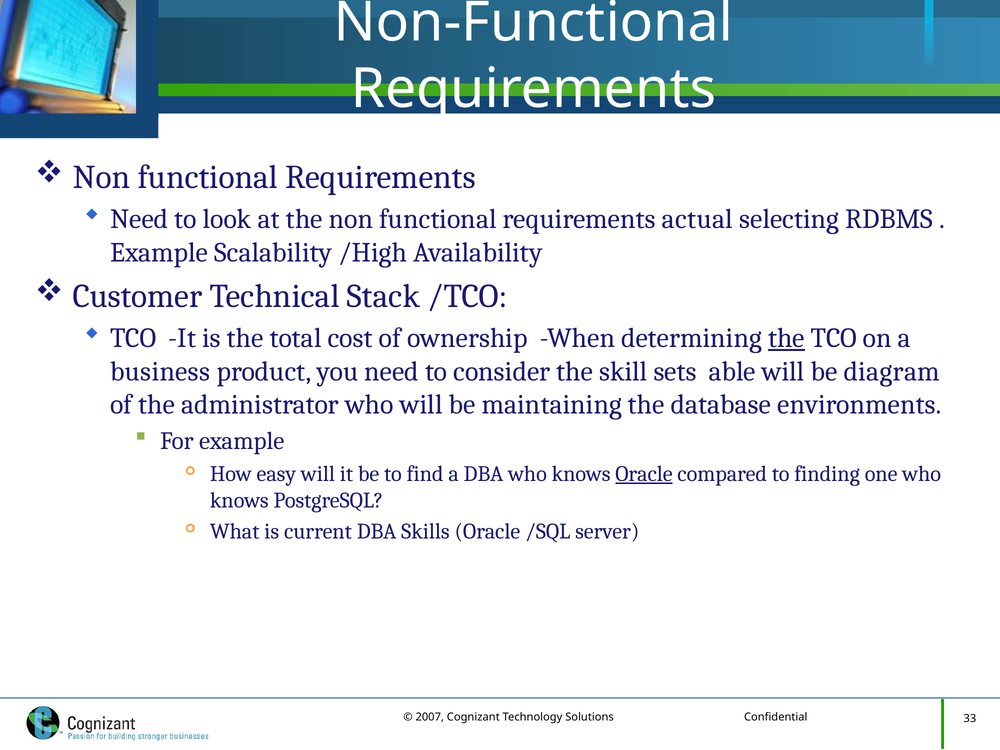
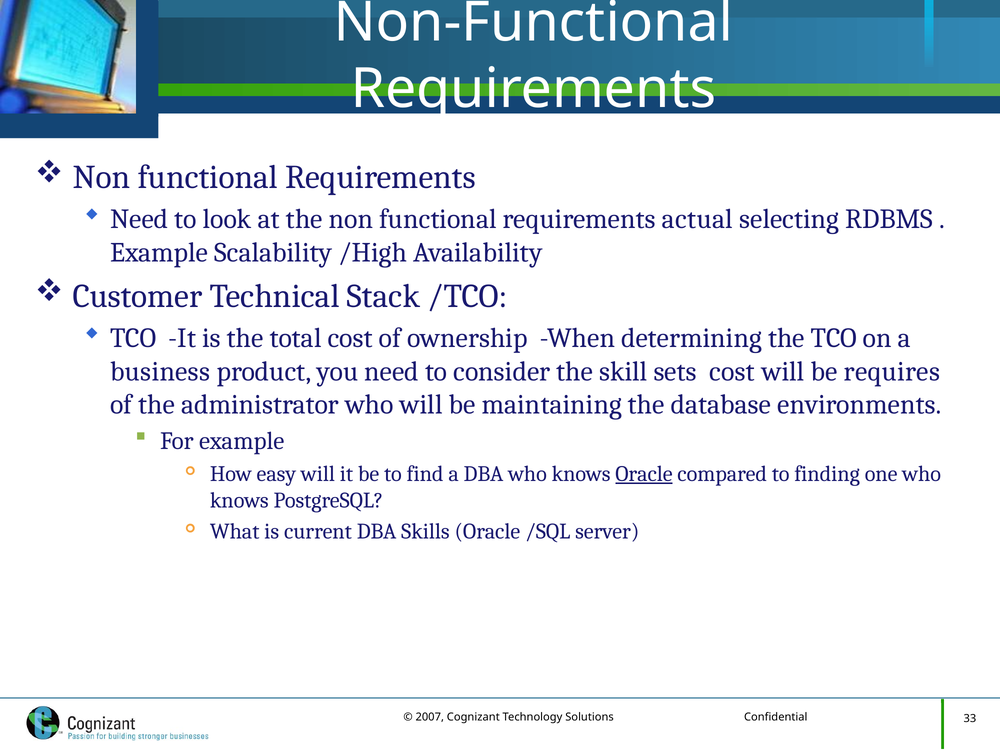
the underline: present -> none (786, 338)
sets able: able -> cost (732, 371)
diagram: diagram -> requires (892, 371)
